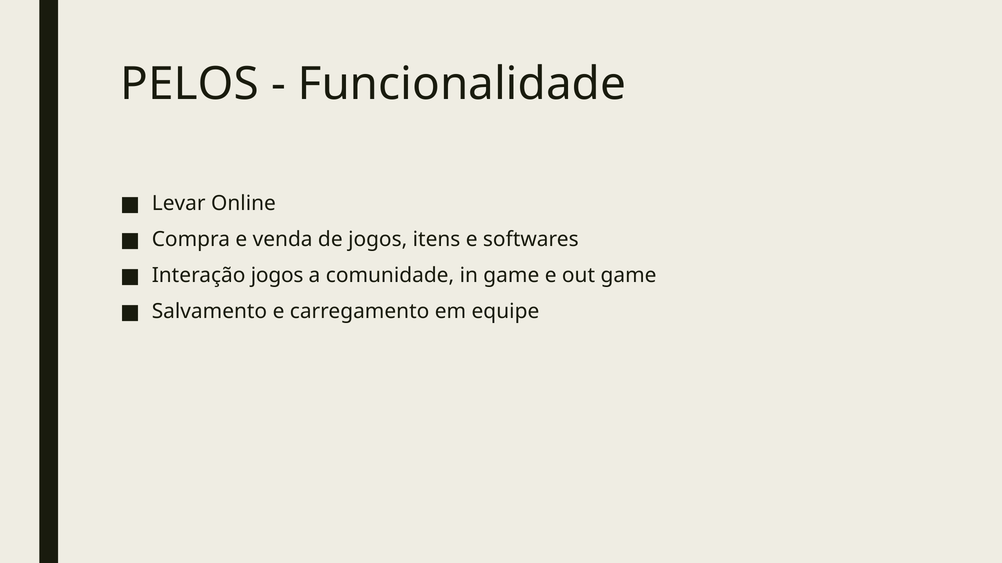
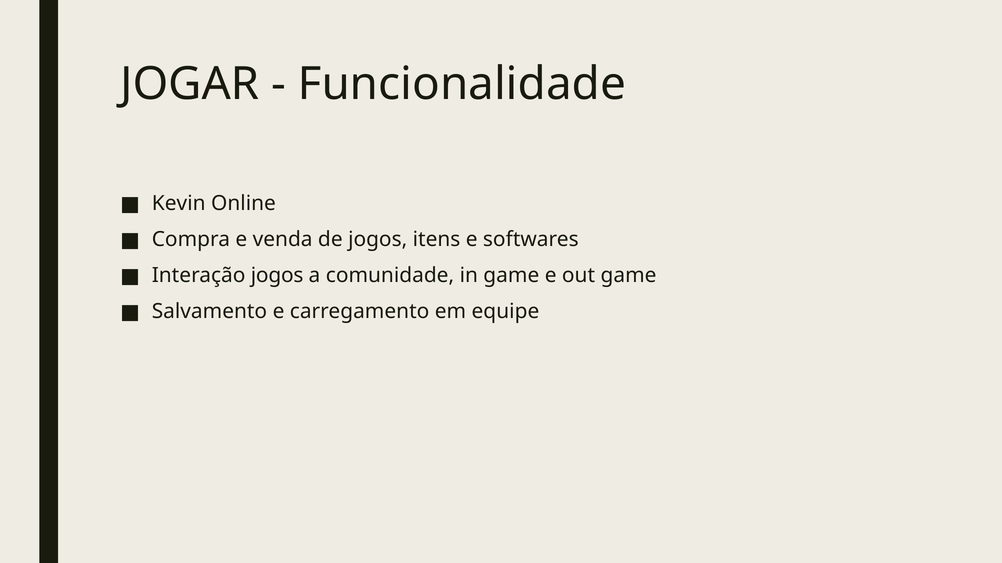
PELOS: PELOS -> JOGAR (190, 84)
Levar: Levar -> Kevin (179, 204)
